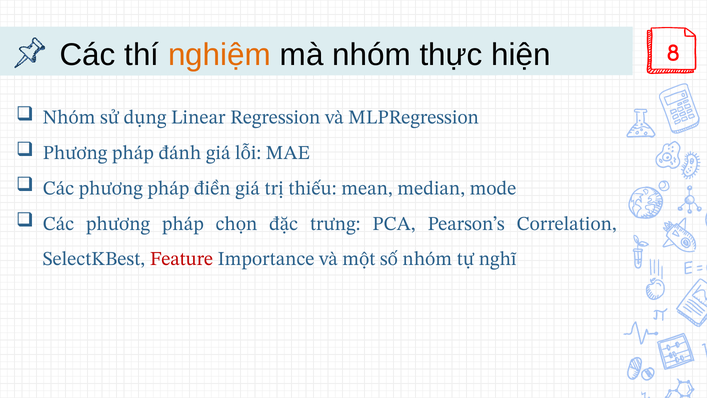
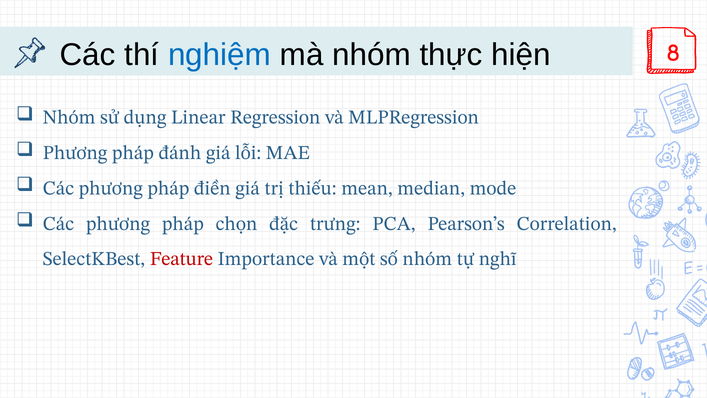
nghiệm colour: orange -> blue (220, 55)
